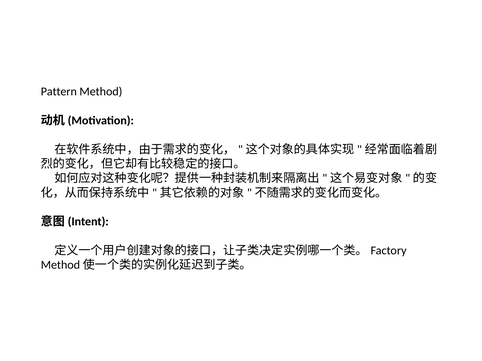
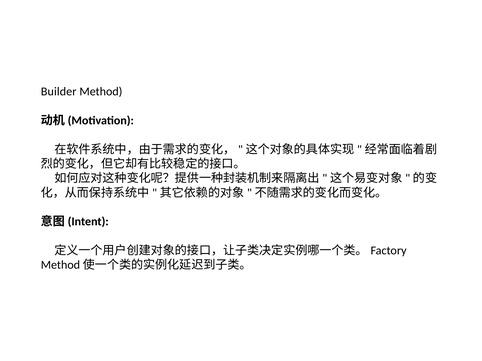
Pattern: Pattern -> Builder (59, 92)
